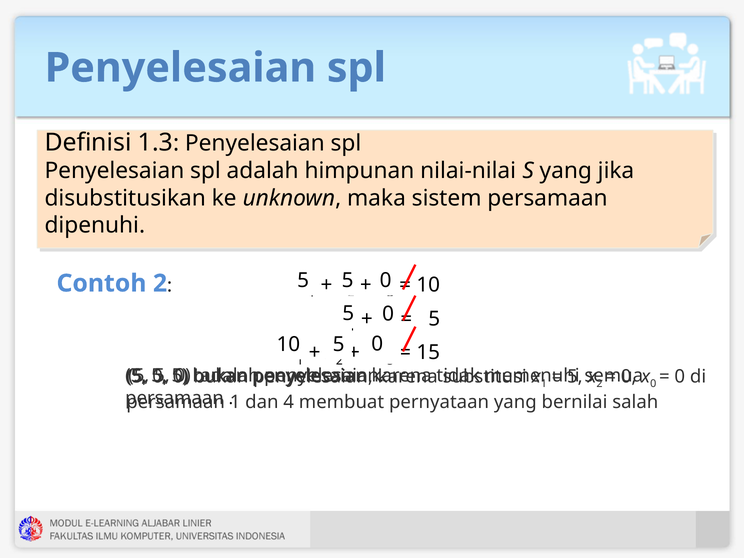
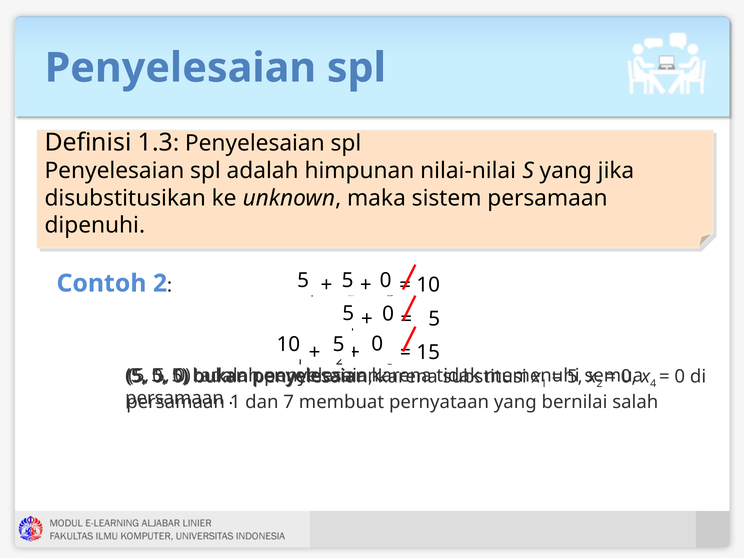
0: 0 -> 4 (653, 384)
4: 4 -> 7 (289, 402)
